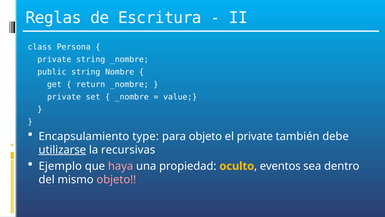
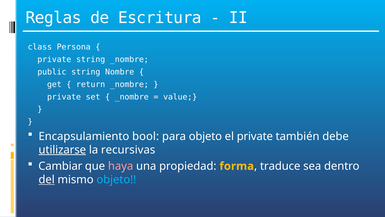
type: type -> bool (146, 136)
Ejemplo: Ejemplo -> Cambiar (60, 166)
oculto: oculto -> forma (237, 166)
eventos: eventos -> traduce (280, 166)
del underline: none -> present (47, 179)
objeto colour: pink -> light blue (116, 179)
